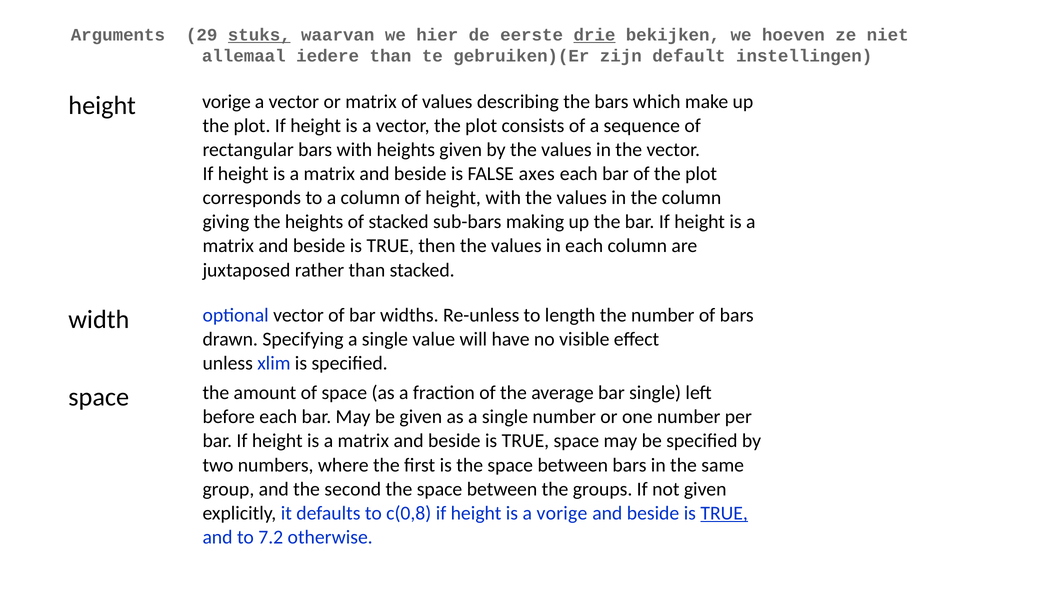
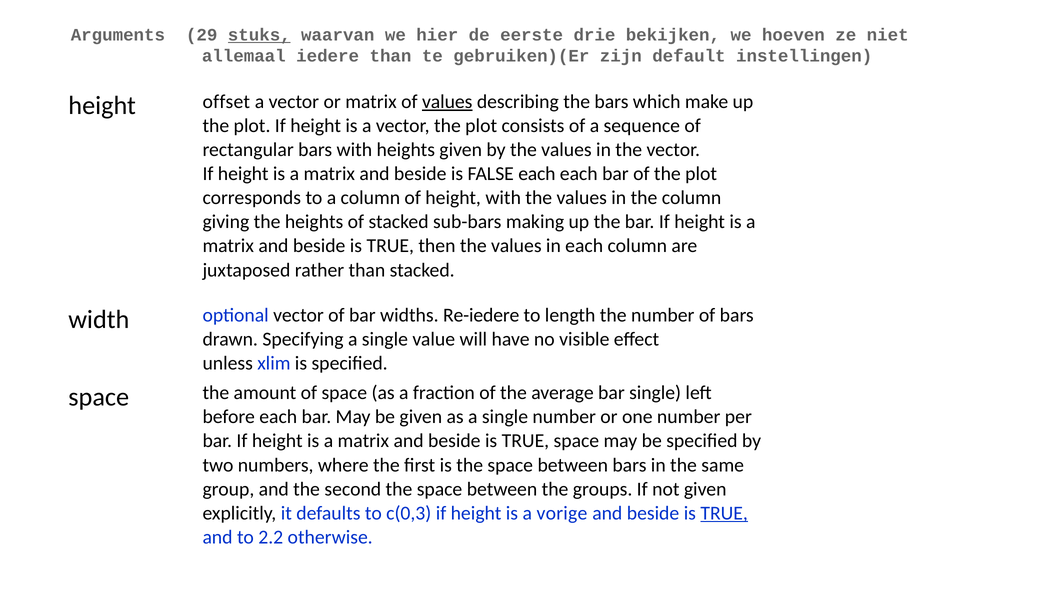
drie underline: present -> none (594, 35)
height vorige: vorige -> offset (226, 102)
values underline: none -> present (447, 102)
FALSE axes: axes -> each (537, 174)
Re-unless: Re-unless -> Re-iedere (481, 315)
c(0,8: c(0,8 -> c(0,3 (409, 513)
7.2: 7.2 -> 2.2 (271, 537)
